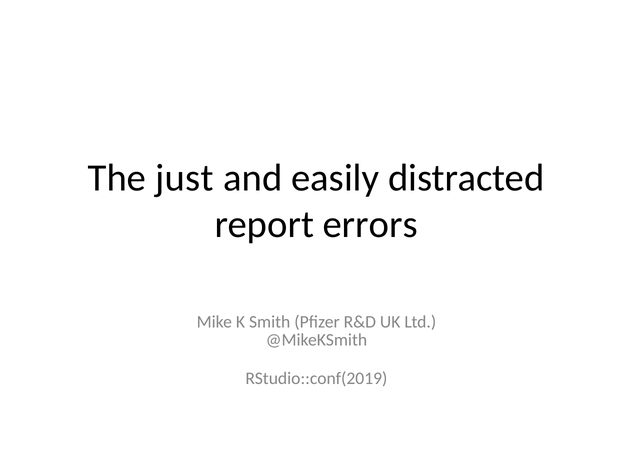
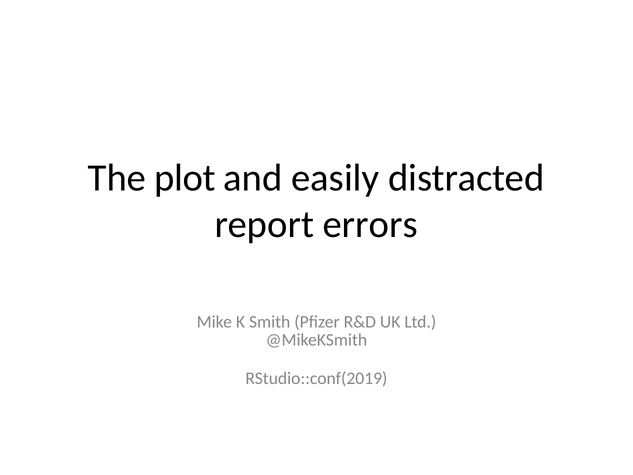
just: just -> plot (185, 178)
